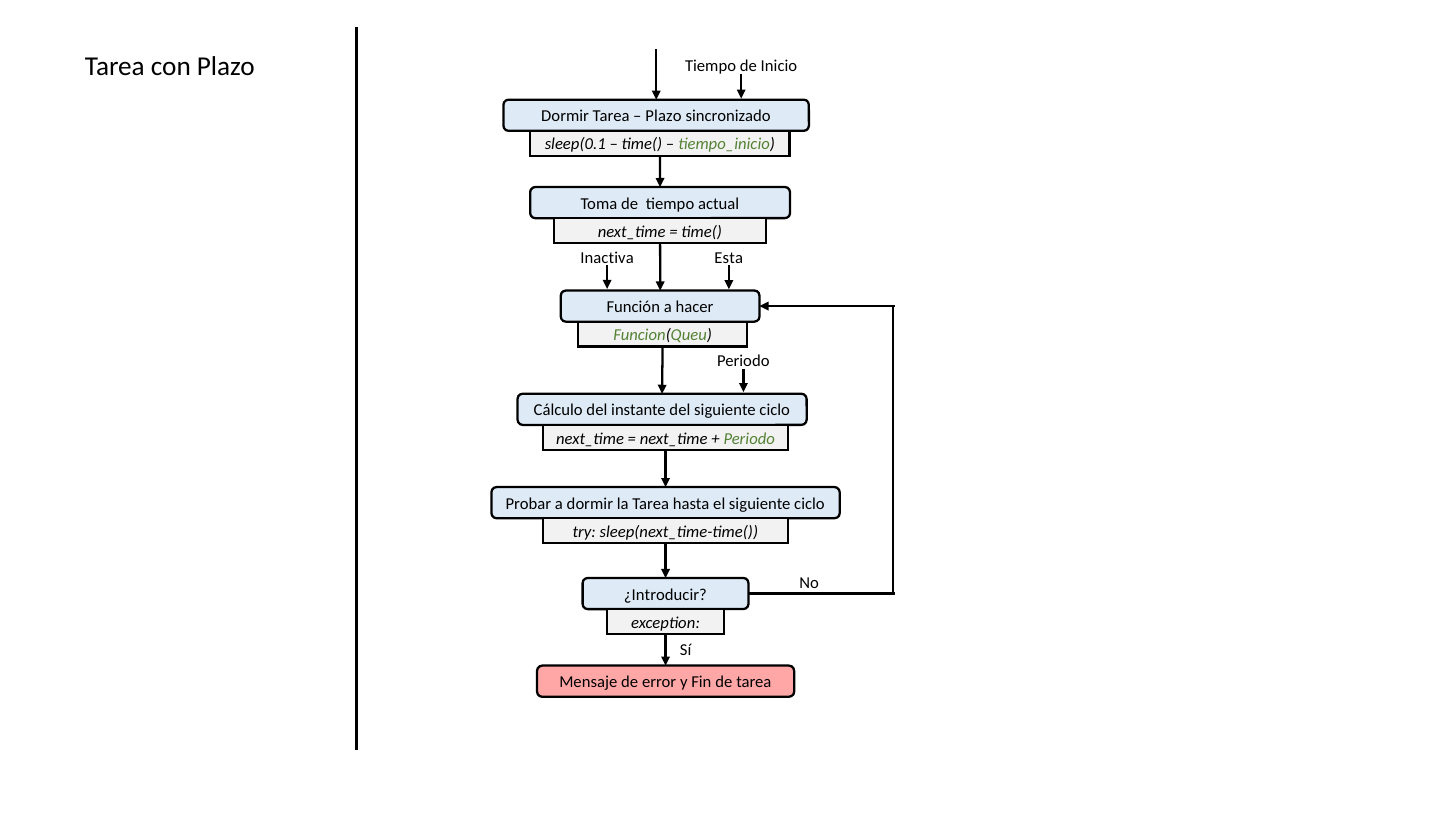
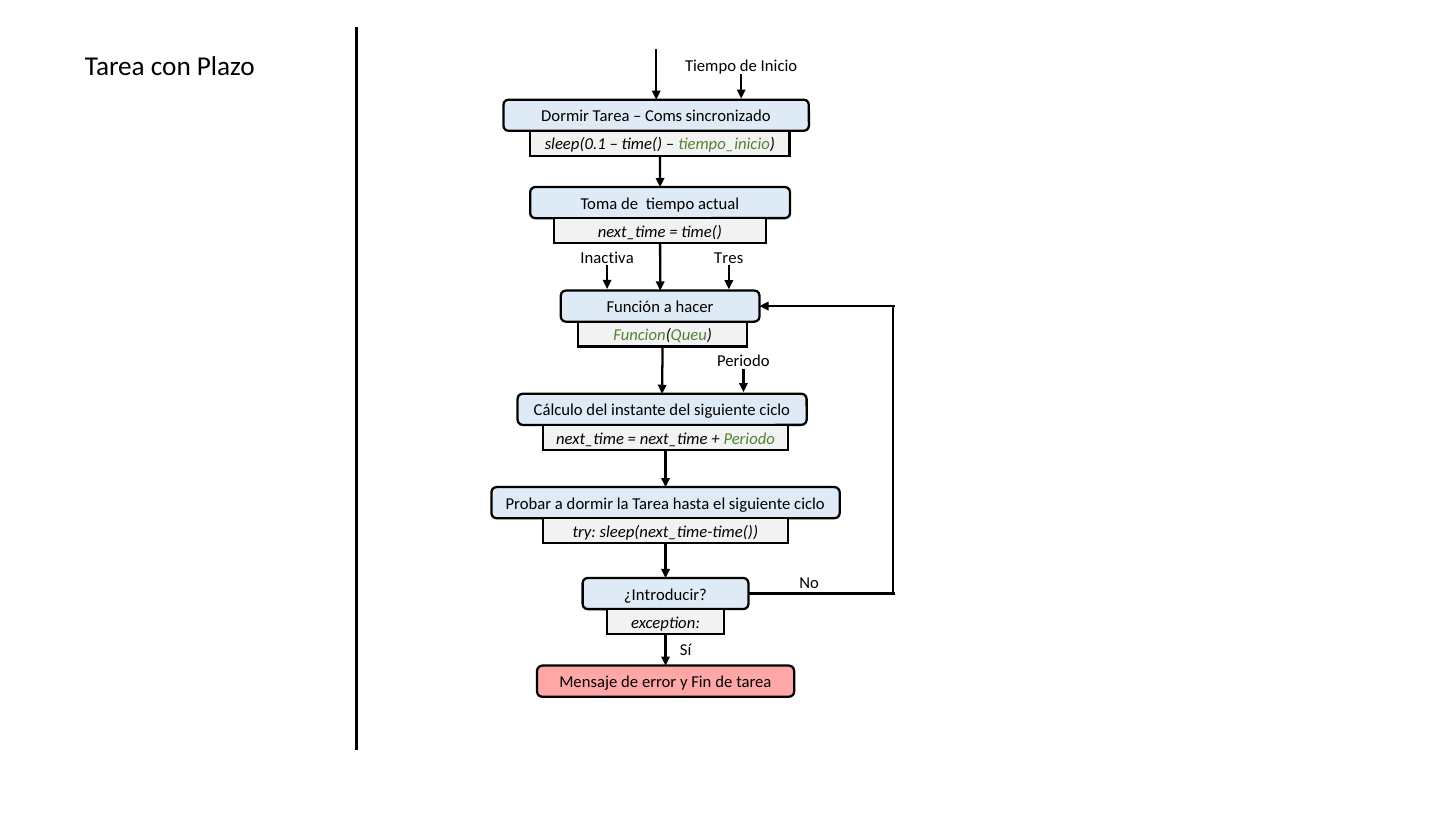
Plazo: Plazo -> Coms (664, 116)
Esta: Esta -> Tres (729, 259)
